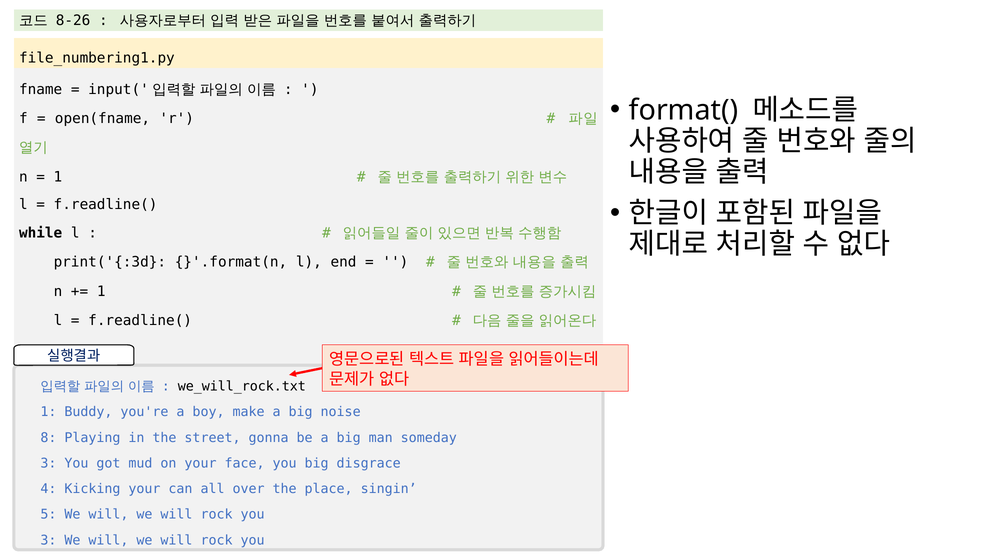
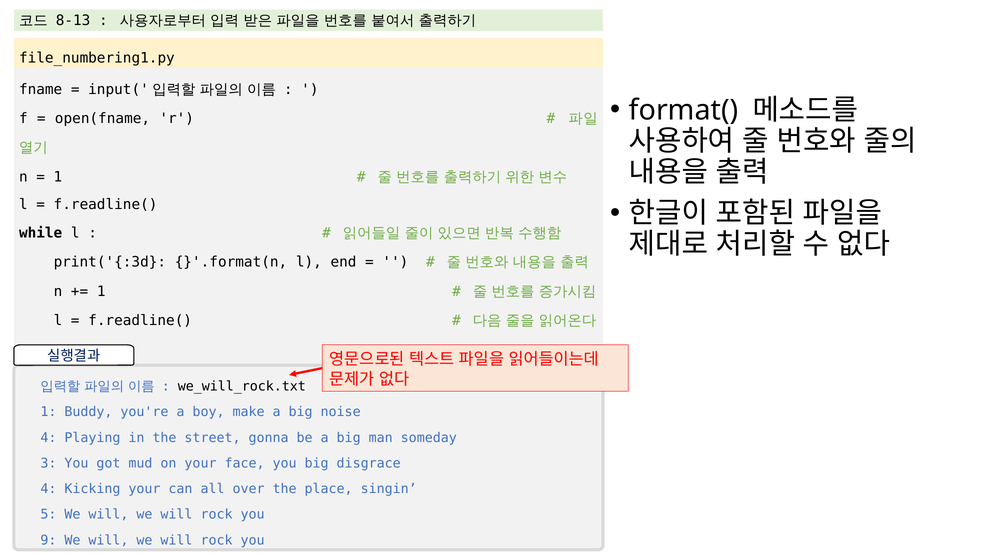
8-26: 8-26 -> 8-13 (73, 20)
8: 8 -> 4 (48, 437)
3: 3 -> 9 (48, 540)
